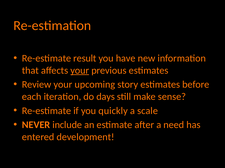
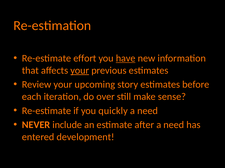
result: result -> effort (85, 59)
have underline: none -> present (126, 59)
days: days -> over (106, 97)
scale: scale -> need (148, 111)
